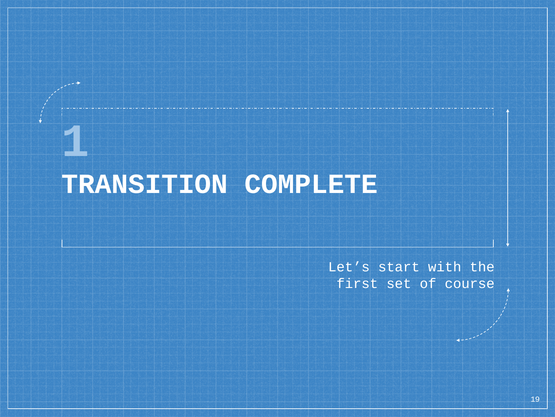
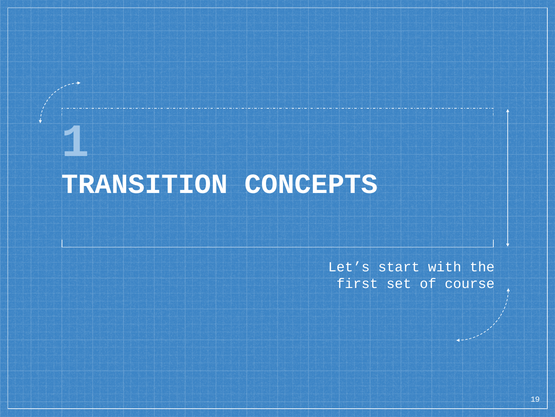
COMPLETE: COMPLETE -> CONCEPTS (311, 184)
